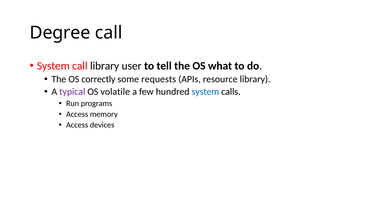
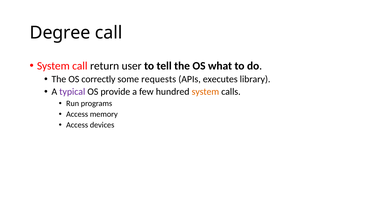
call library: library -> return (105, 66)
resource: resource -> executes (220, 79)
volatile: volatile -> provide (115, 92)
system colour: blue -> orange (205, 92)
